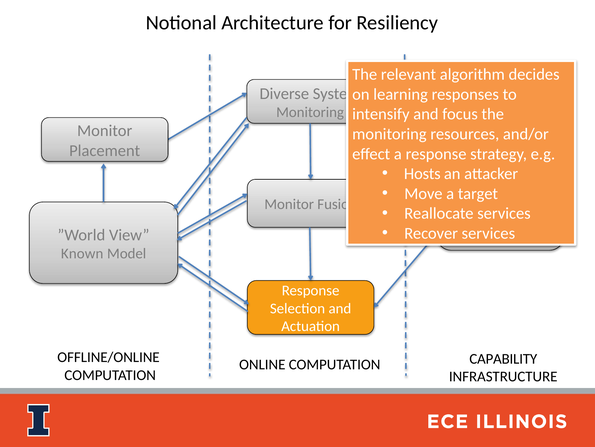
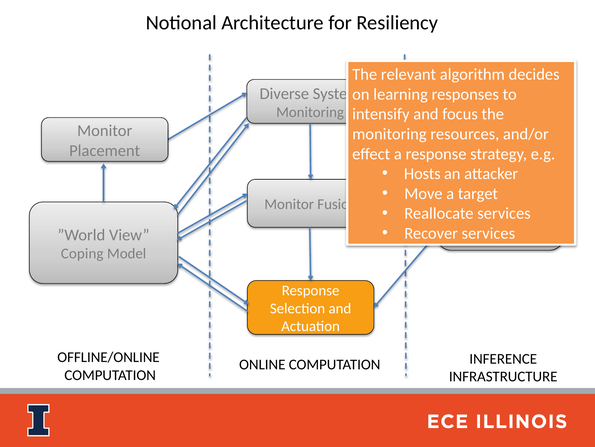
Known: Known -> Coping (82, 253)
CAPABILITY: CAPABILITY -> INFERENCE (503, 358)
